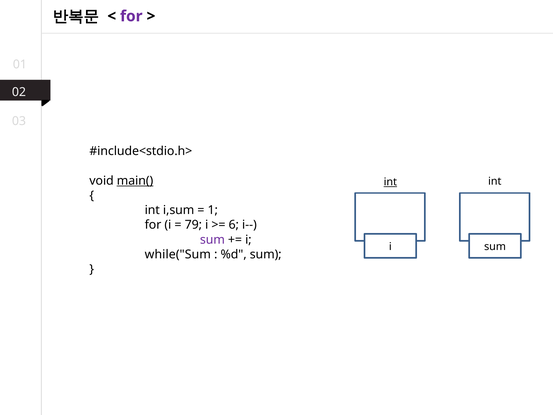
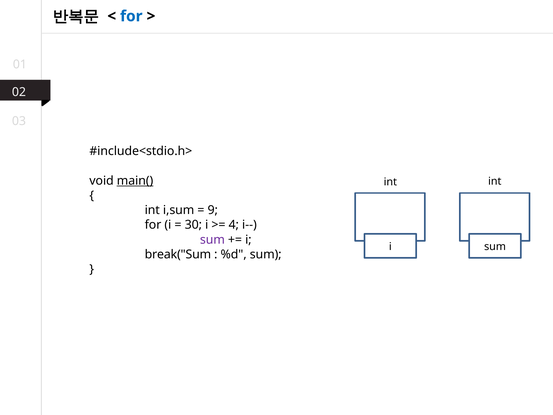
for colour: purple -> blue (131, 16)
int underline: present -> none (390, 182)
1: 1 -> 9 (213, 210)
79: 79 -> 30 (193, 225)
6: 6 -> 4 (234, 225)
while("Sum: while("Sum -> break("Sum (178, 254)
